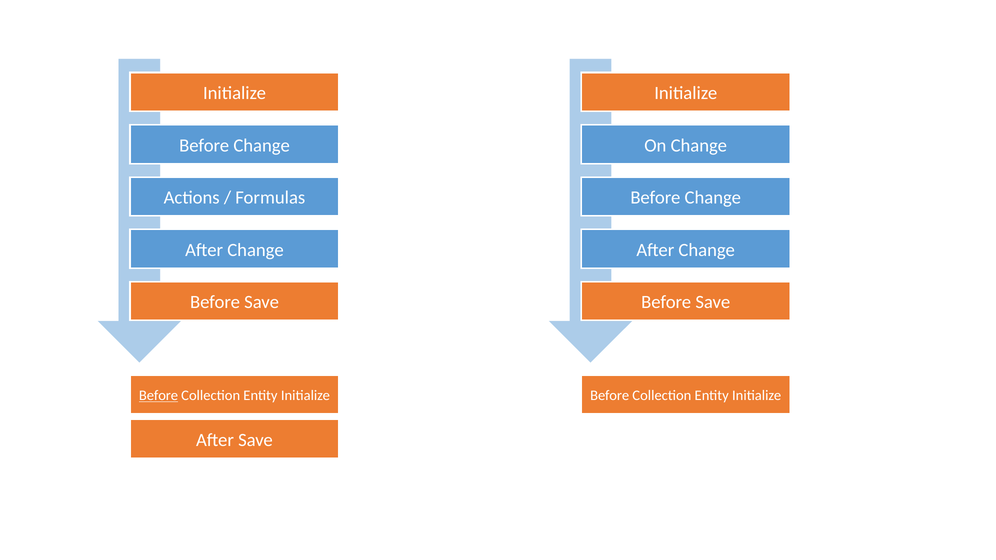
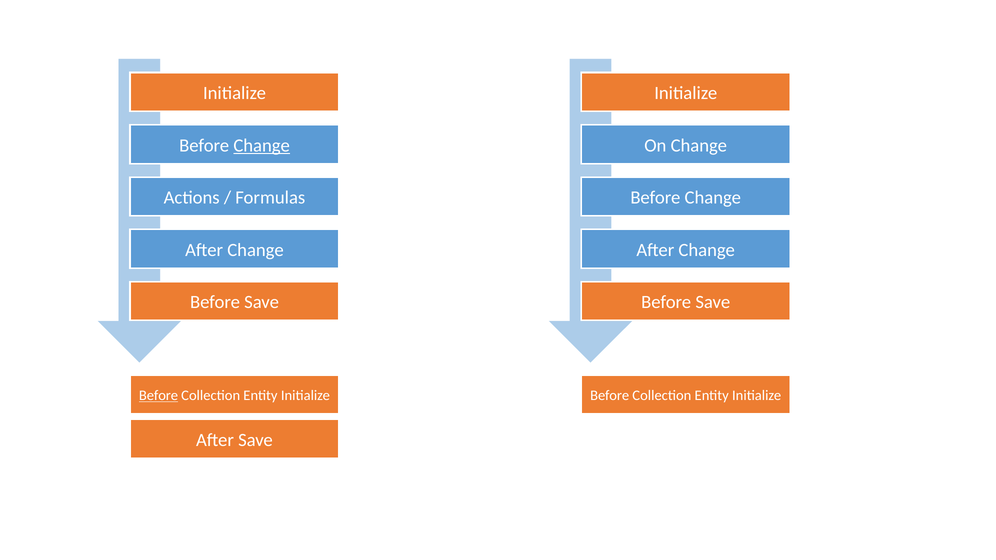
Change underline: none -> present (262, 146)
